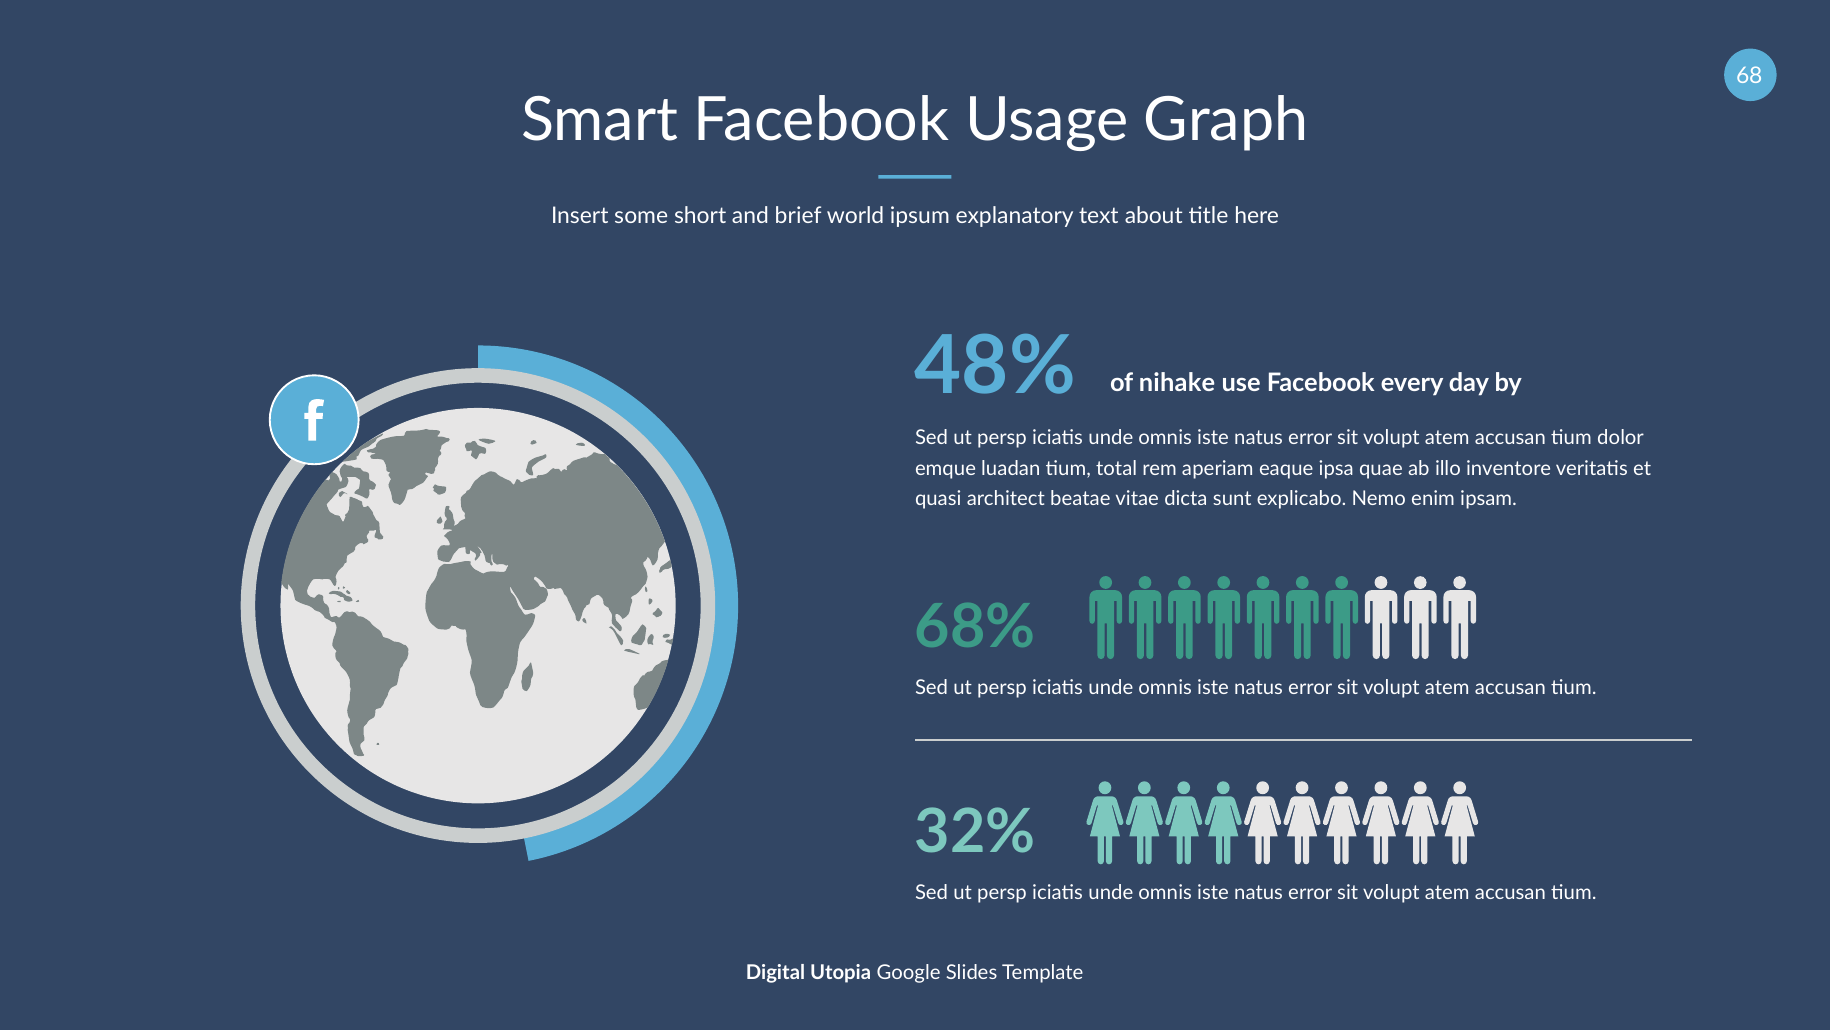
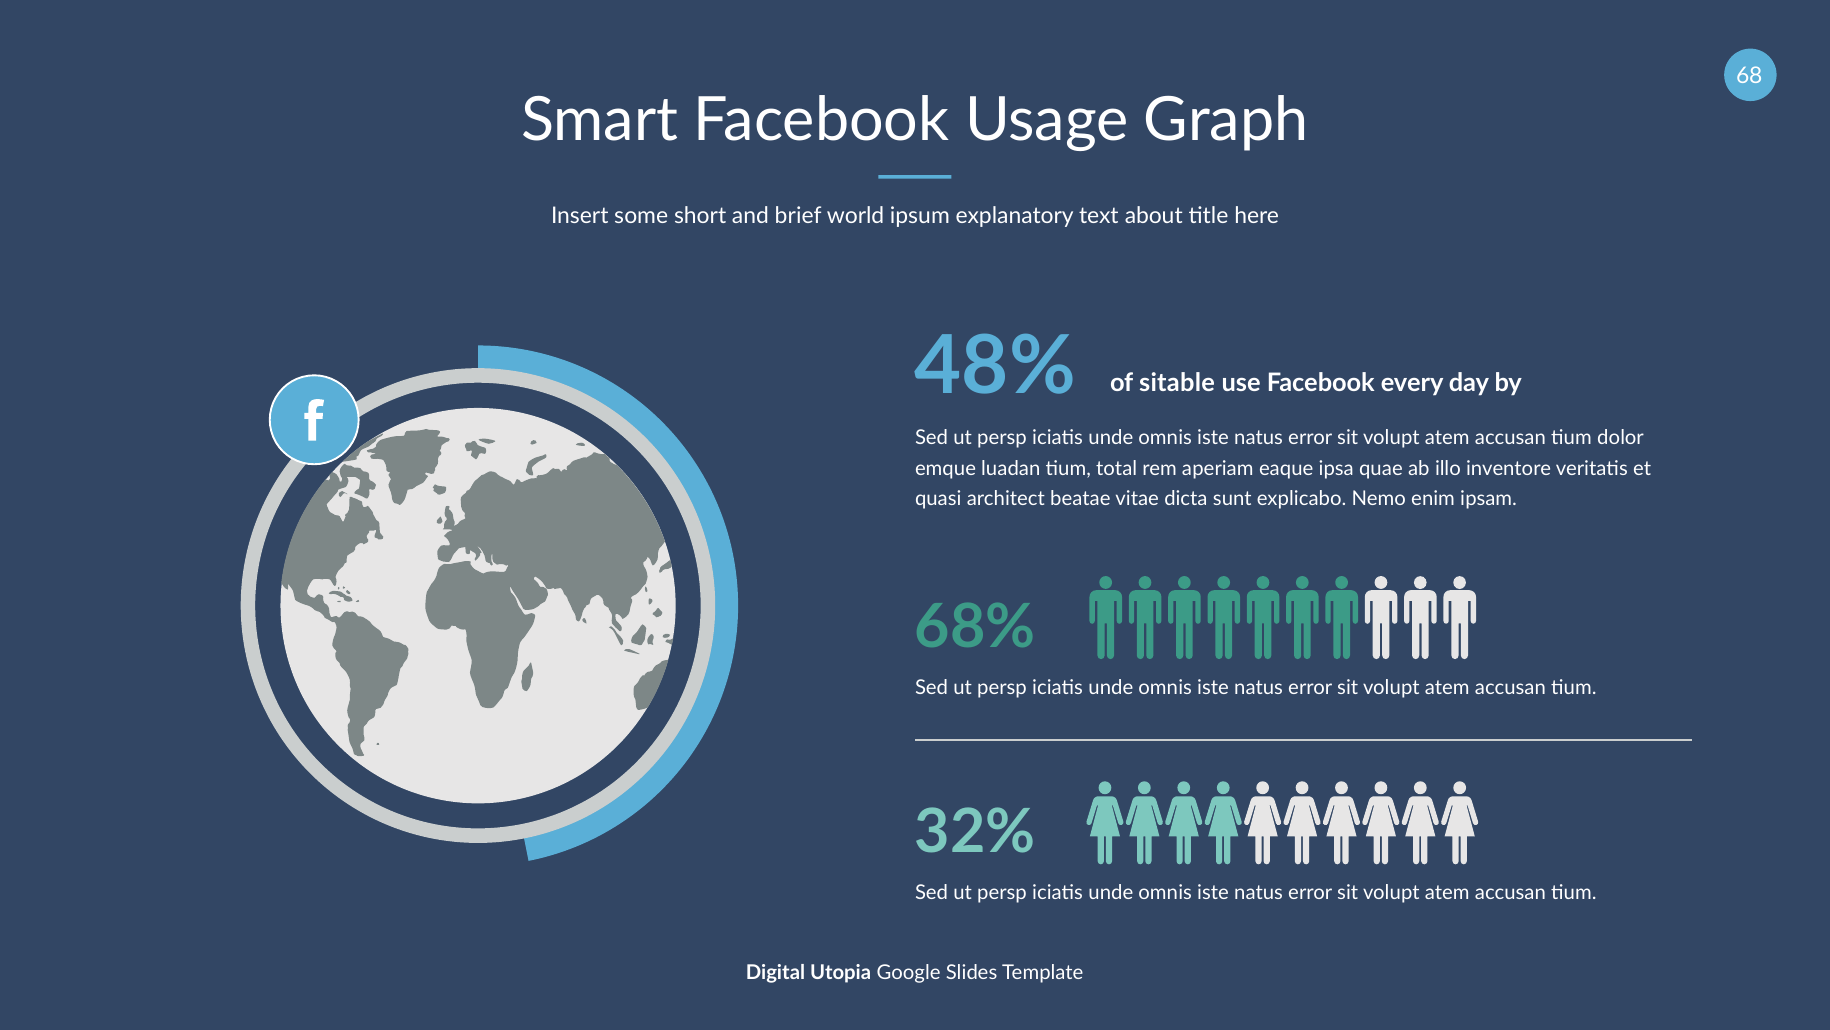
nihake: nihake -> sitable (1177, 383)
